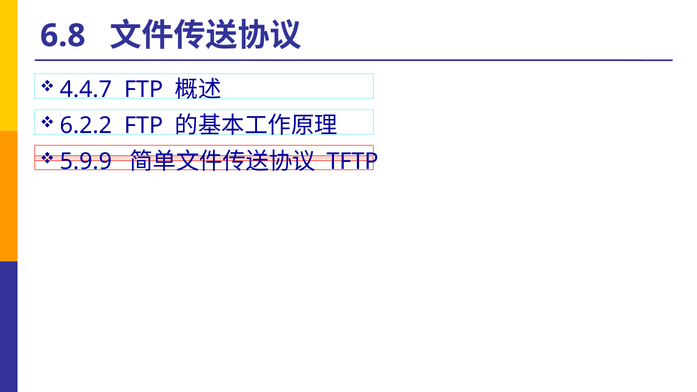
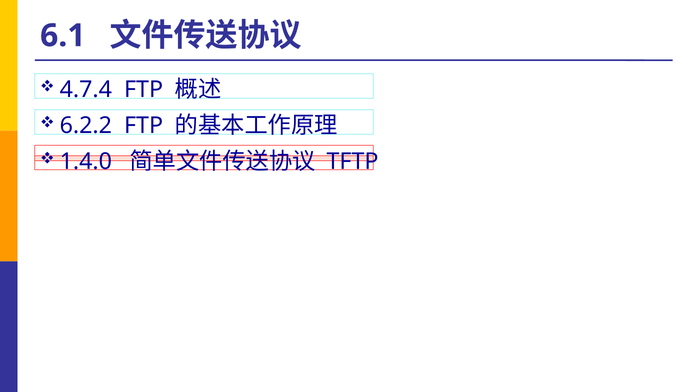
6.8: 6.8 -> 6.1 (63, 36)
4.4.7: 4.4.7 -> 4.7.4 (86, 89)
5.9.9: 5.9.9 -> 1.4.0 (86, 161)
